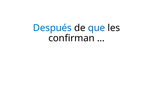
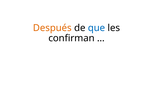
Después colour: blue -> orange (52, 28)
